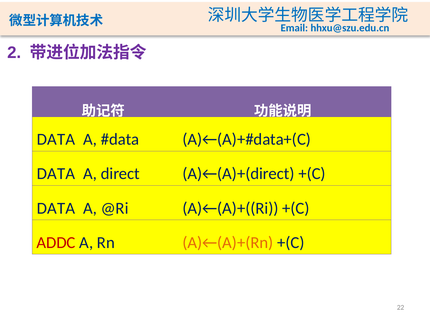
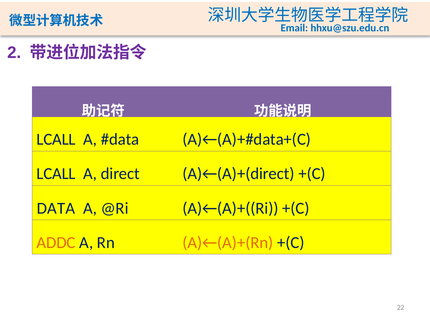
DATA: DATA -> LCALL (56, 140)
DATA: DATA -> LCALL (56, 174)
ADDC colour: red -> orange (56, 243)
